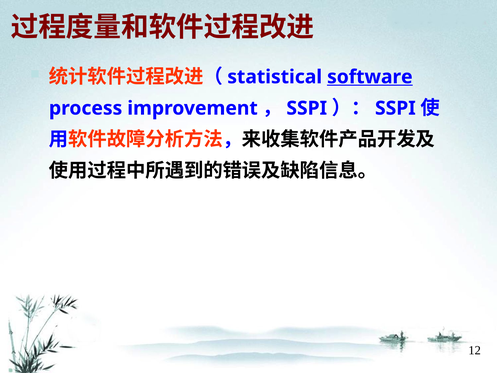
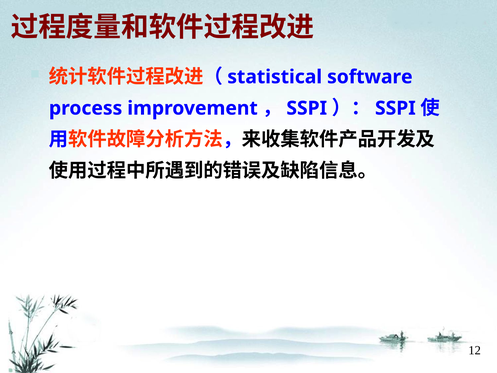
software underline: present -> none (370, 77)
